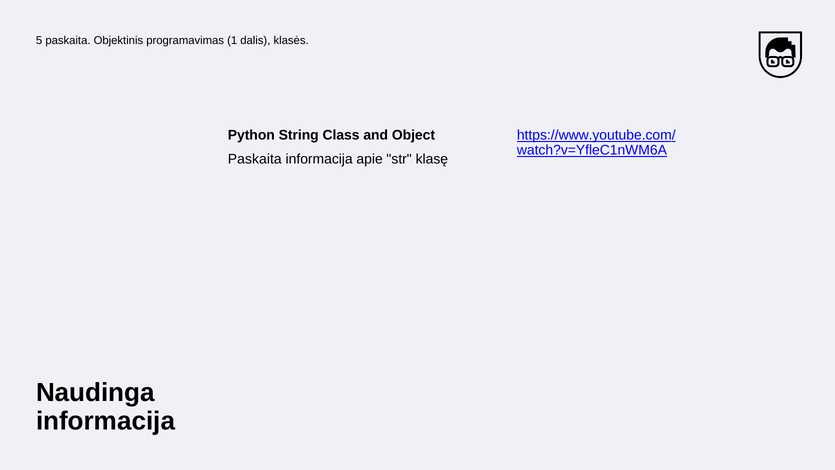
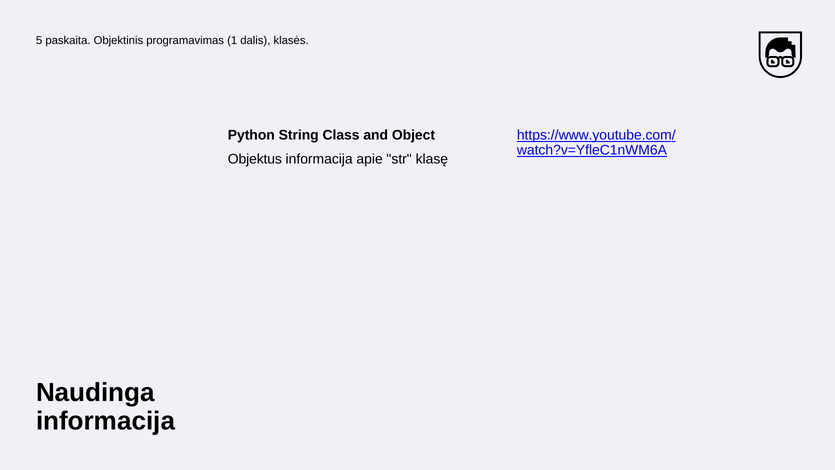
Paskaita: Paskaita -> Objektus (255, 159)
